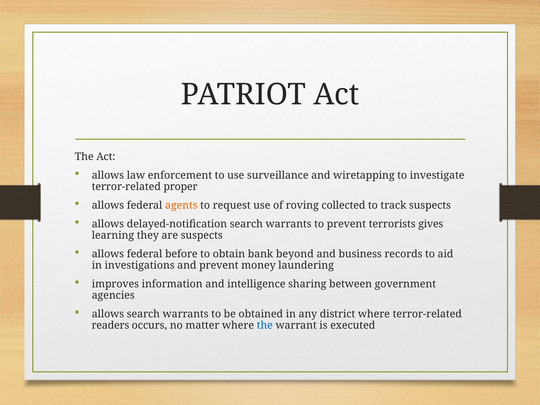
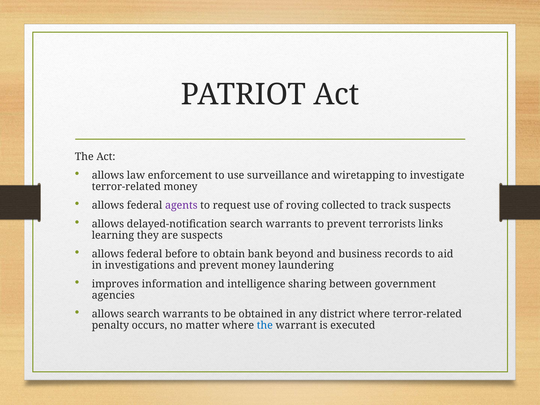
terror-related proper: proper -> money (181, 187)
agents colour: orange -> purple (181, 205)
gives: gives -> links (431, 224)
readers: readers -> penalty (110, 325)
